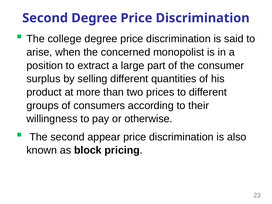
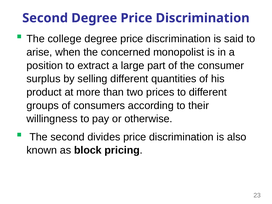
appear: appear -> divides (104, 137)
